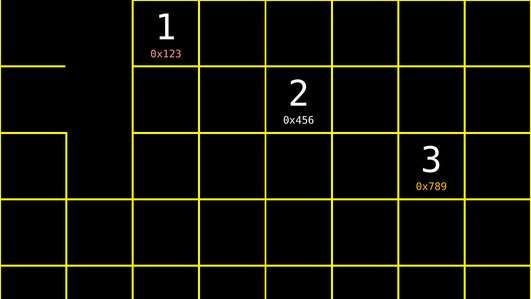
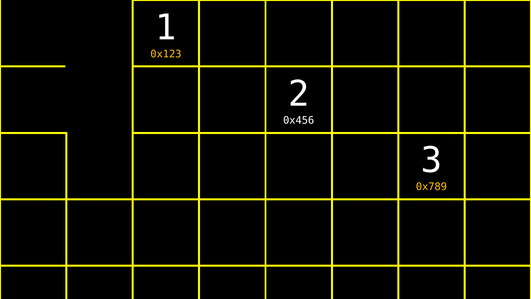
0x123 colour: pink -> yellow (166, 54)
